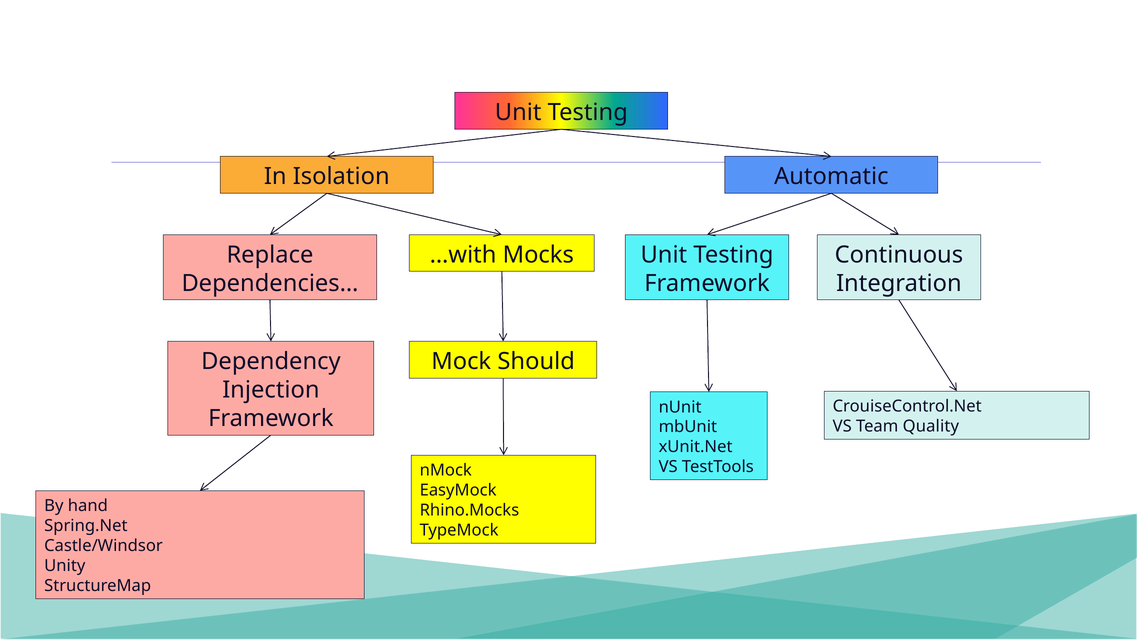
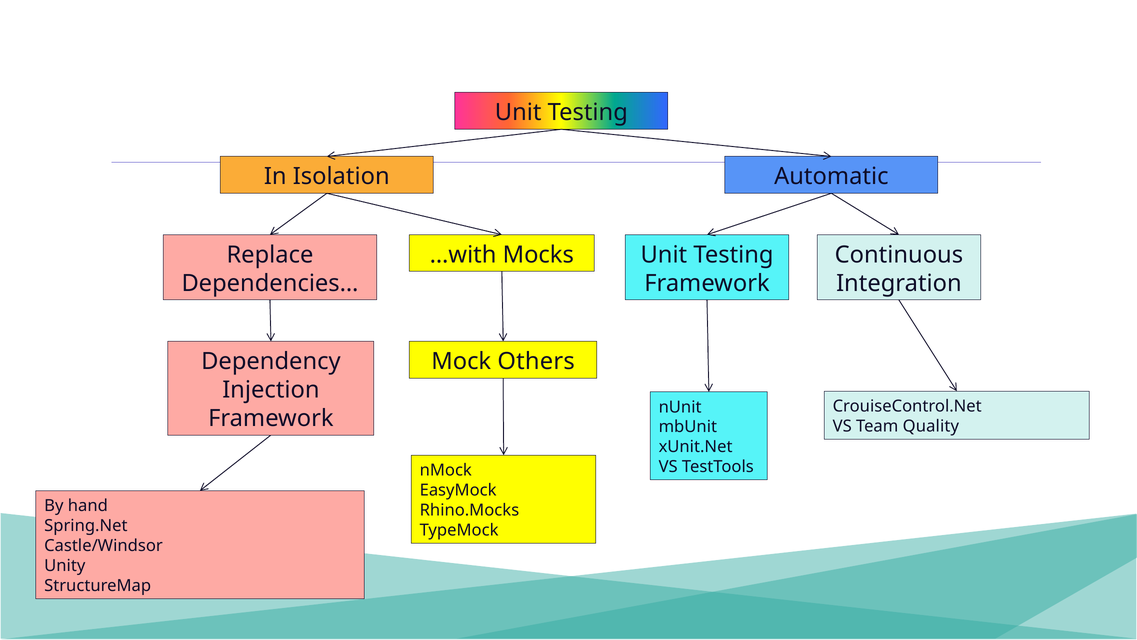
Should: Should -> Others (536, 361)
